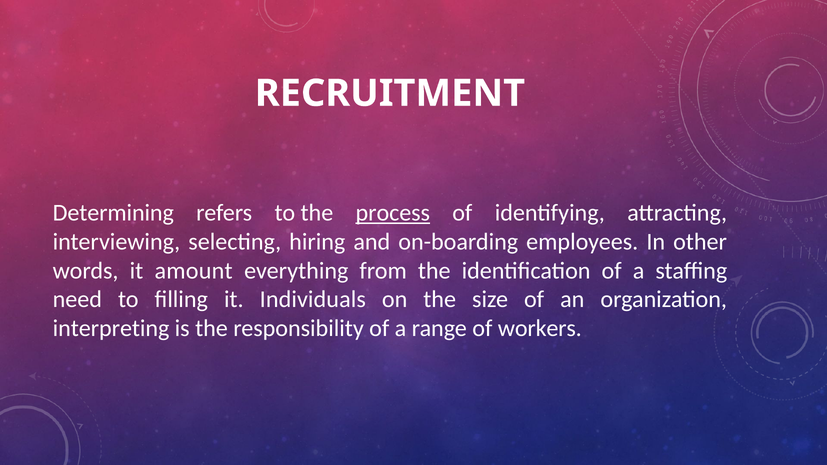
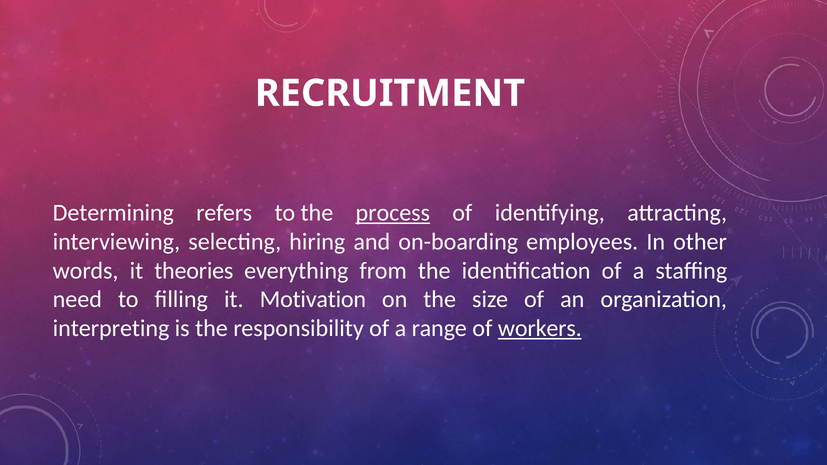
amount: amount -> theories (194, 271)
Individuals: Individuals -> Motivation (313, 300)
workers underline: none -> present (540, 328)
